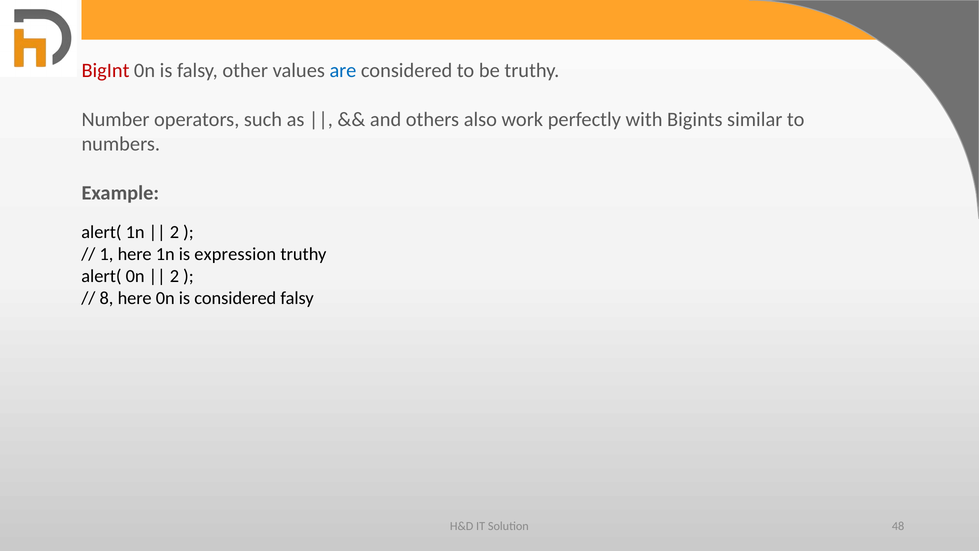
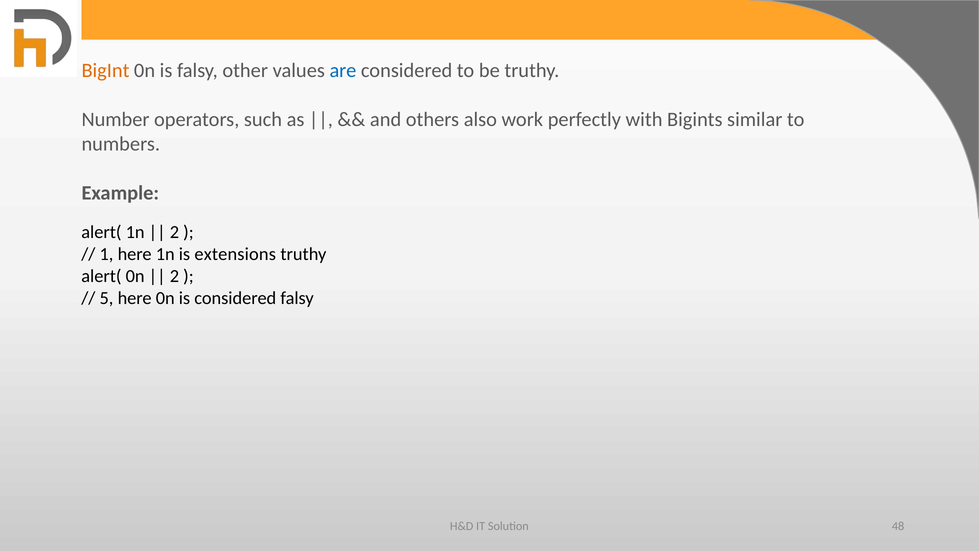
BigInt colour: red -> orange (105, 71)
expression: expression -> extensions (235, 254)
8: 8 -> 5 (107, 298)
